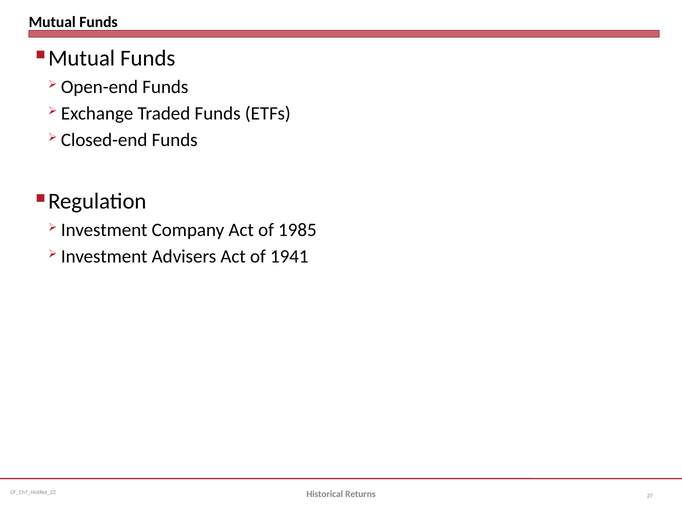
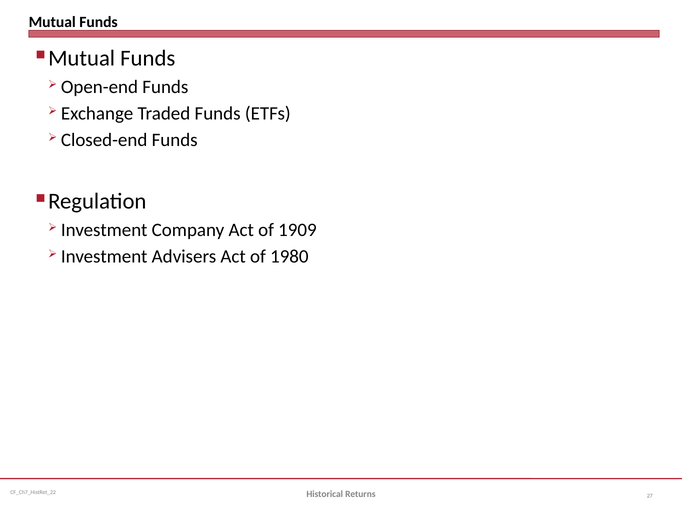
1985: 1985 -> 1909 (297, 230)
1941: 1941 -> 1980 (289, 257)
